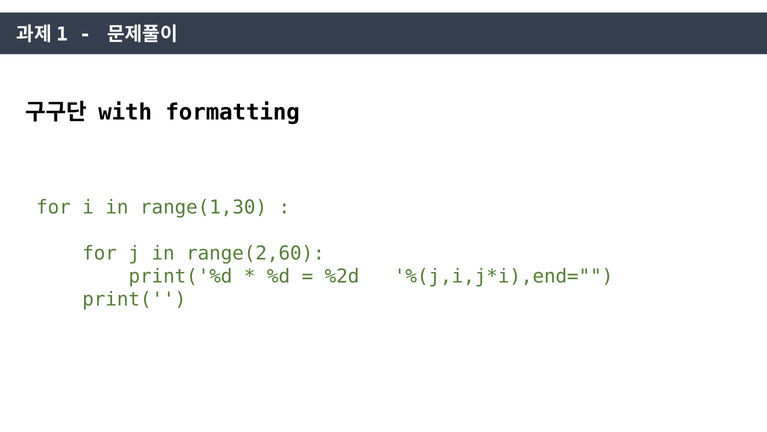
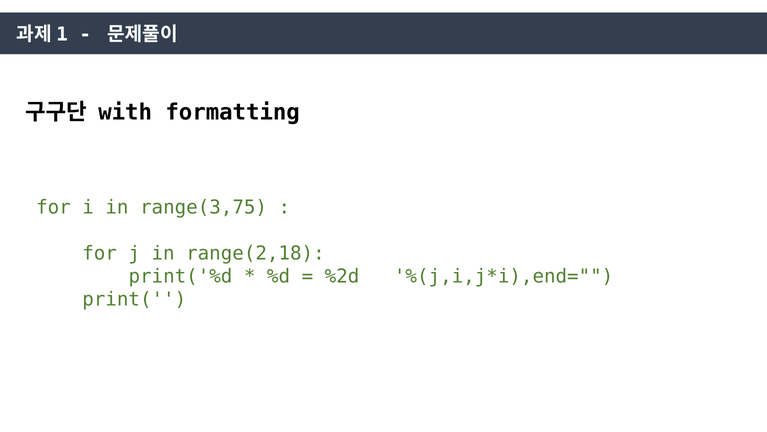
range(1,30: range(1,30 -> range(3,75 (204, 207)
range(2,60: range(2,60 -> range(2,18 (255, 253)
